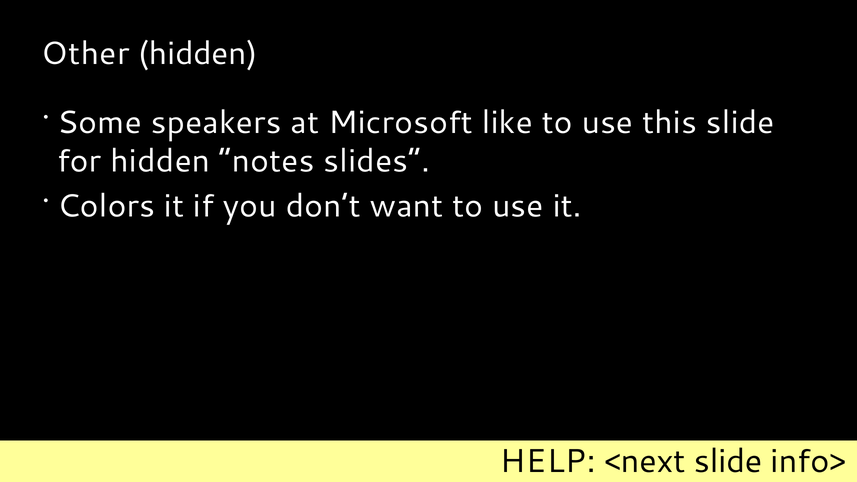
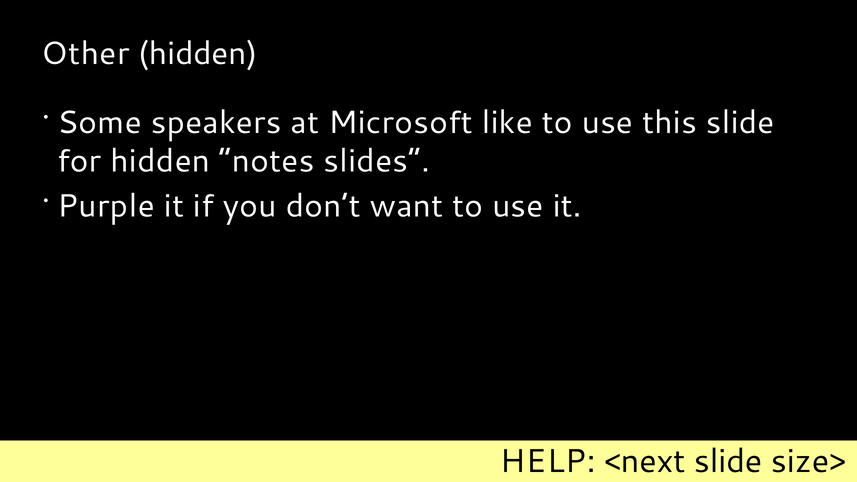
Colors: Colors -> Purple (106, 206)
info>: info> -> size> (808, 461)
